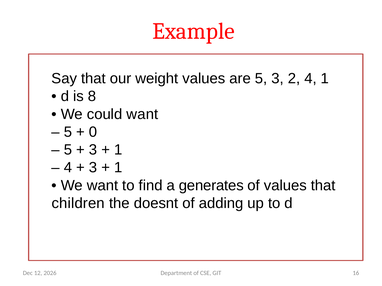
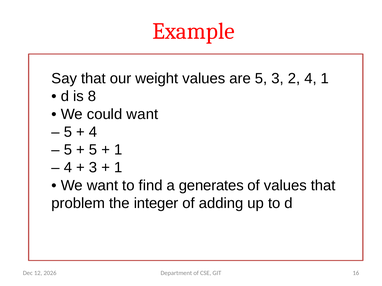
0: 0 -> 4 (93, 132)
3: 3 -> 5 (93, 150)
children: children -> problem (78, 204)
doesnt: doesnt -> integer (156, 204)
